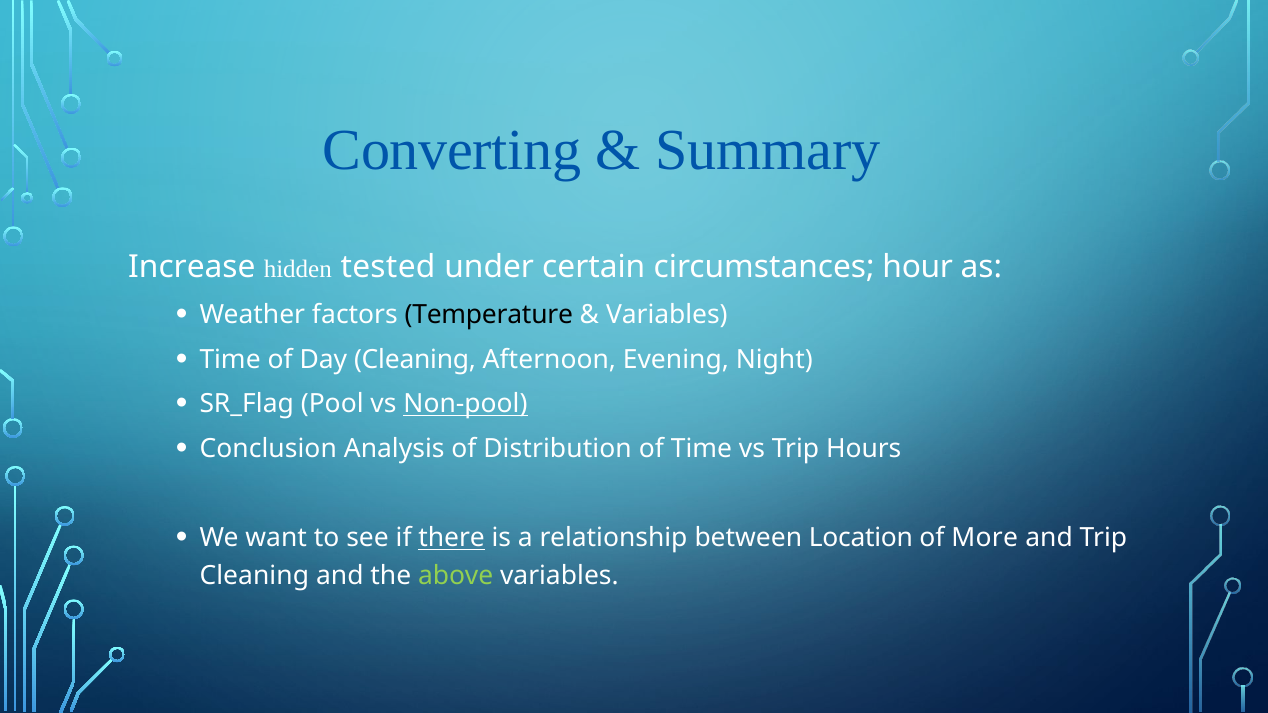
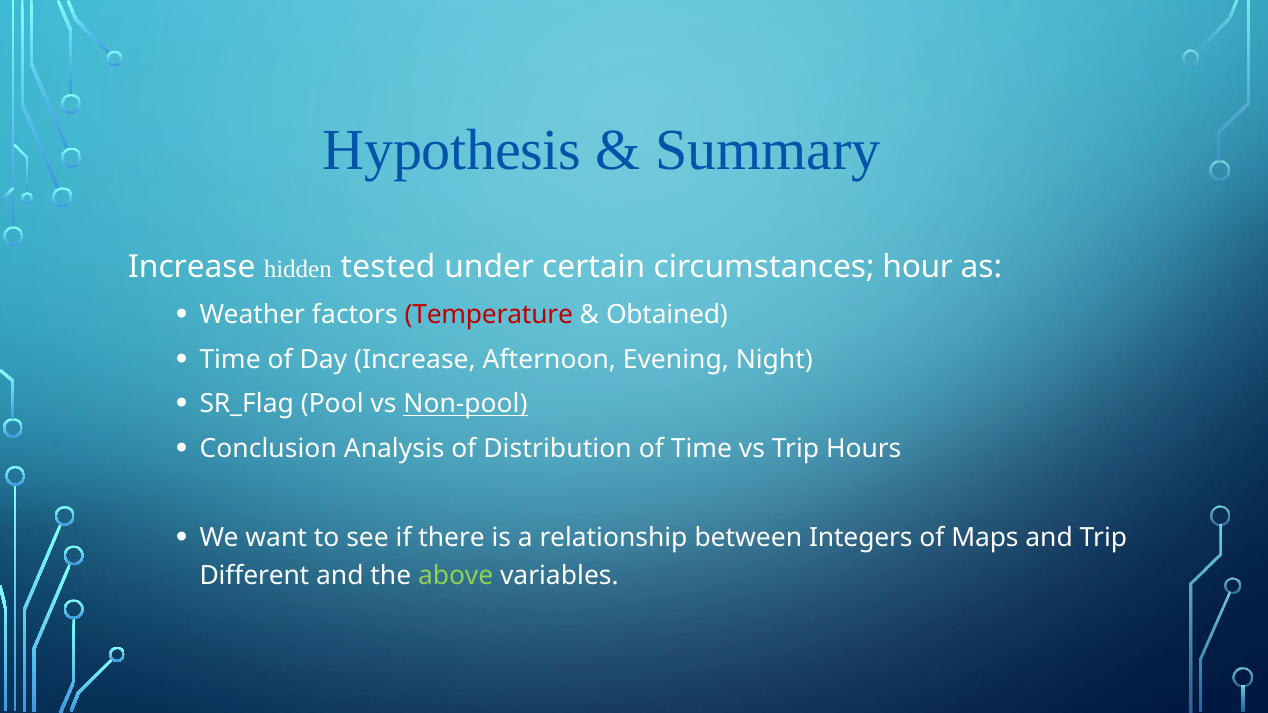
Converting: Converting -> Hypothesis (452, 150)
Temperature colour: black -> red (489, 315)
Variables: Variables -> Obtained (667, 315)
Day Cleaning: Cleaning -> Increase (415, 360)
there underline: present -> none (452, 538)
Location: Location -> Integers (861, 538)
More: More -> Maps (985, 538)
Cleaning: Cleaning -> Different (254, 576)
